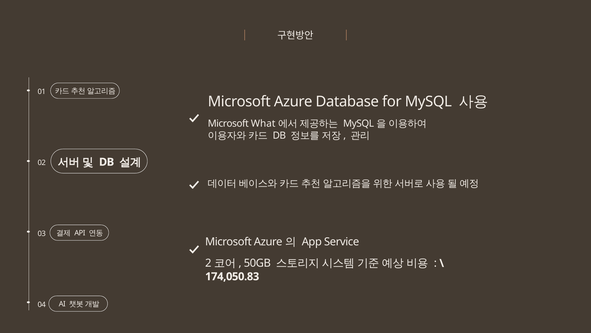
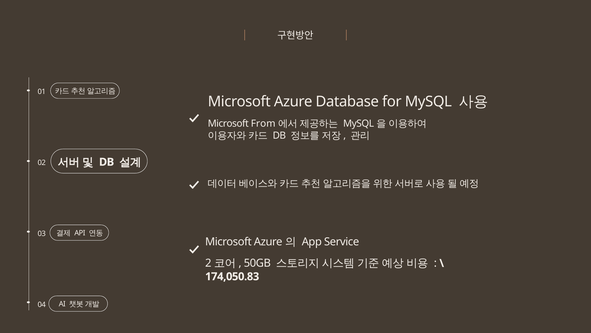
What: What -> From (263, 123)
